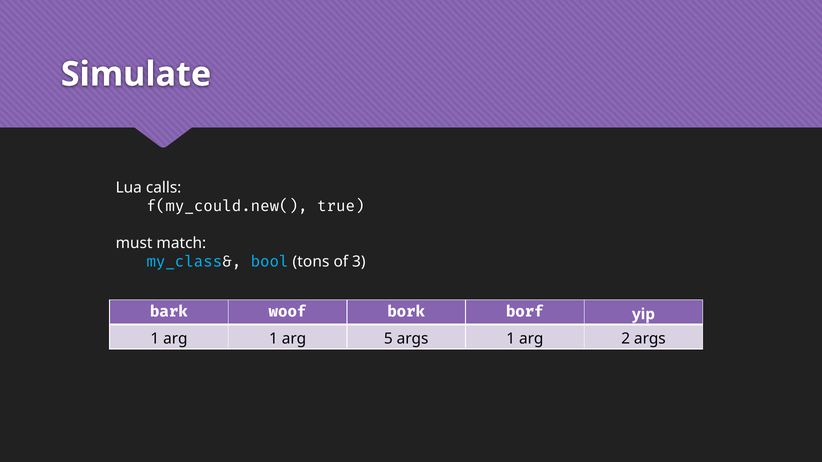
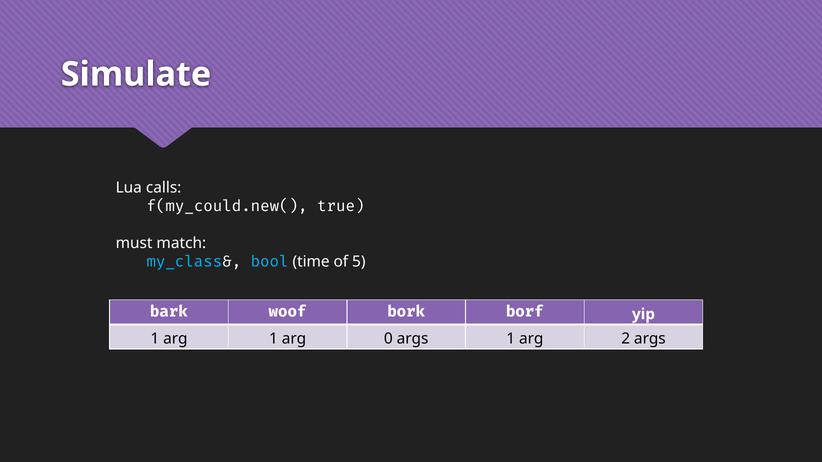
tons: tons -> time (311, 262)
3: 3 -> 5 (359, 262)
5: 5 -> 0 (388, 339)
